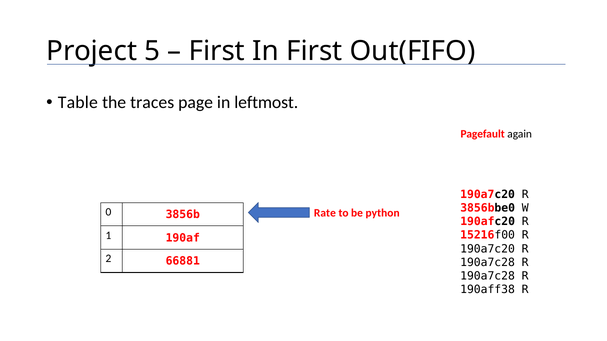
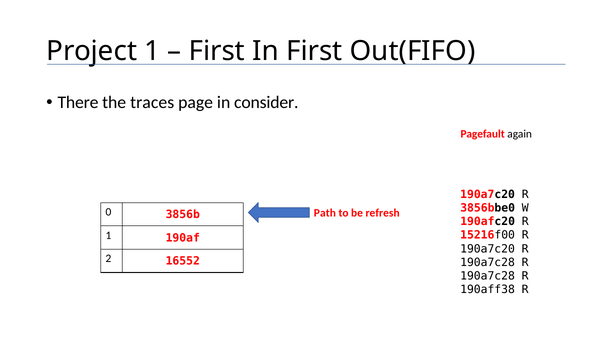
Project 5: 5 -> 1 (152, 51)
Table: Table -> There (78, 103)
leftmost: leftmost -> consider (266, 103)
Rate: Rate -> Path (325, 213)
python: python -> refresh (383, 213)
66881: 66881 -> 16552 (183, 261)
